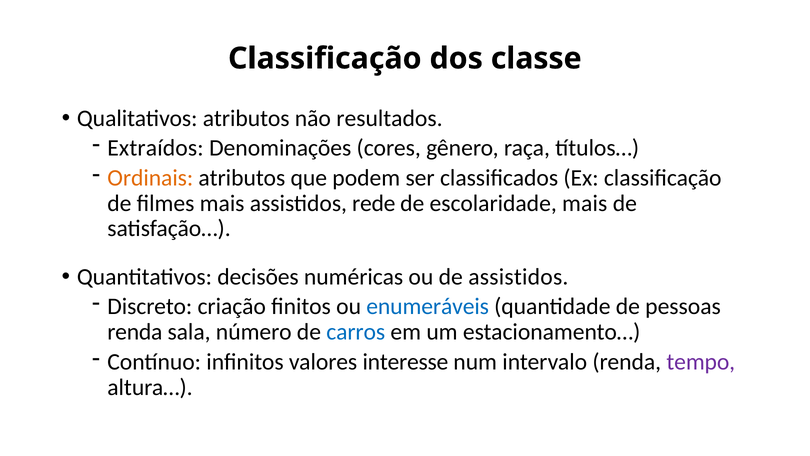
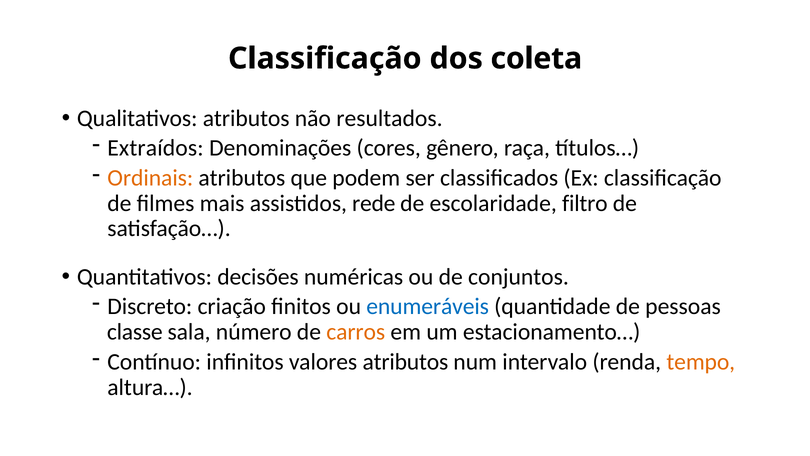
classe: classe -> coleta (536, 58)
escolaridade mais: mais -> filtro (585, 203)
de assistidos: assistidos -> conjuntos (518, 277)
renda: renda -> classe (135, 332)
carros colour: blue -> orange (356, 332)
valores interesse: interesse -> atributos (405, 362)
tempo colour: purple -> orange (701, 362)
